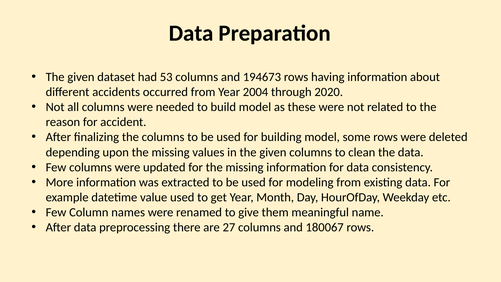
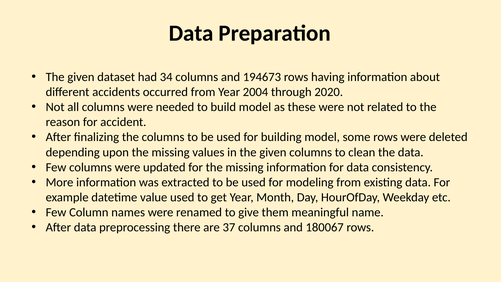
53: 53 -> 34 (166, 77)
27: 27 -> 37 (229, 227)
